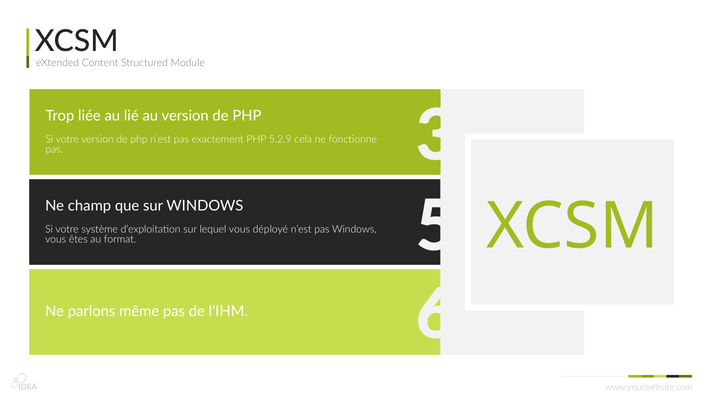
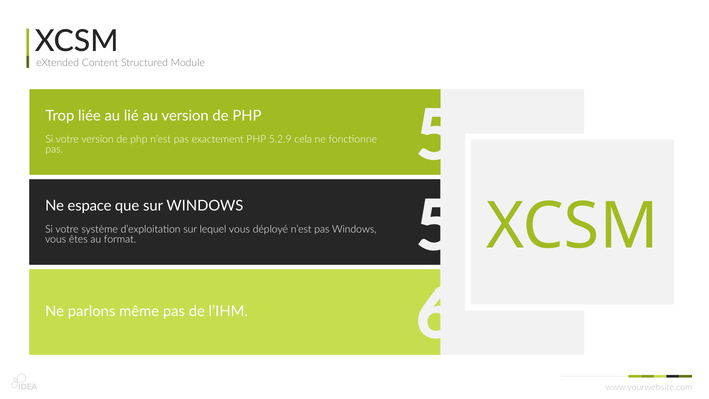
pas 3: 3 -> 5 (436, 136)
champ: champ -> espace (90, 206)
